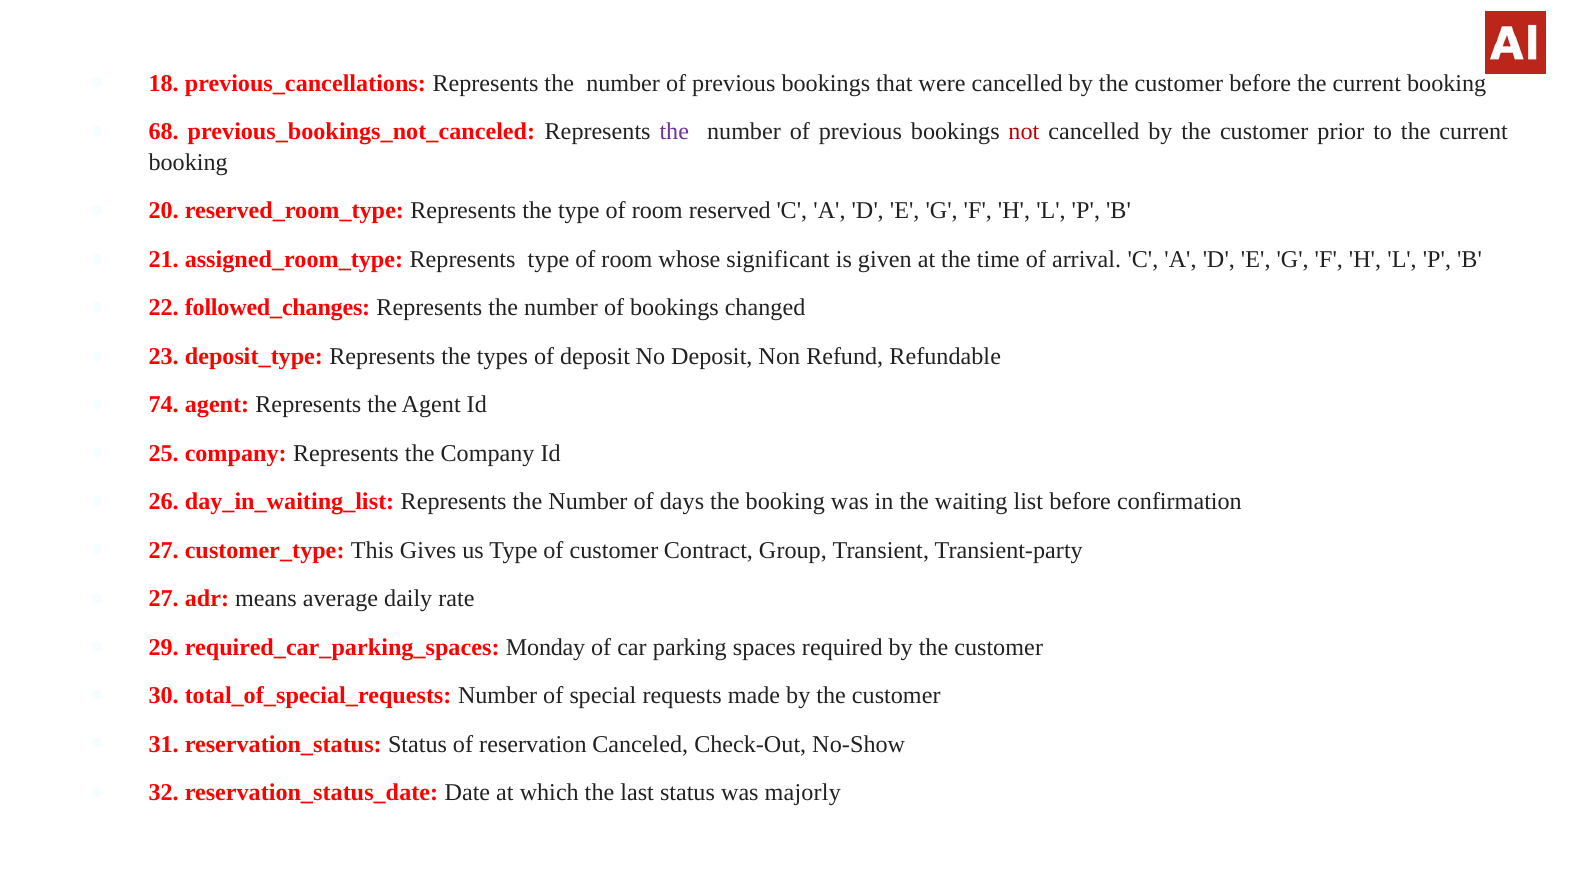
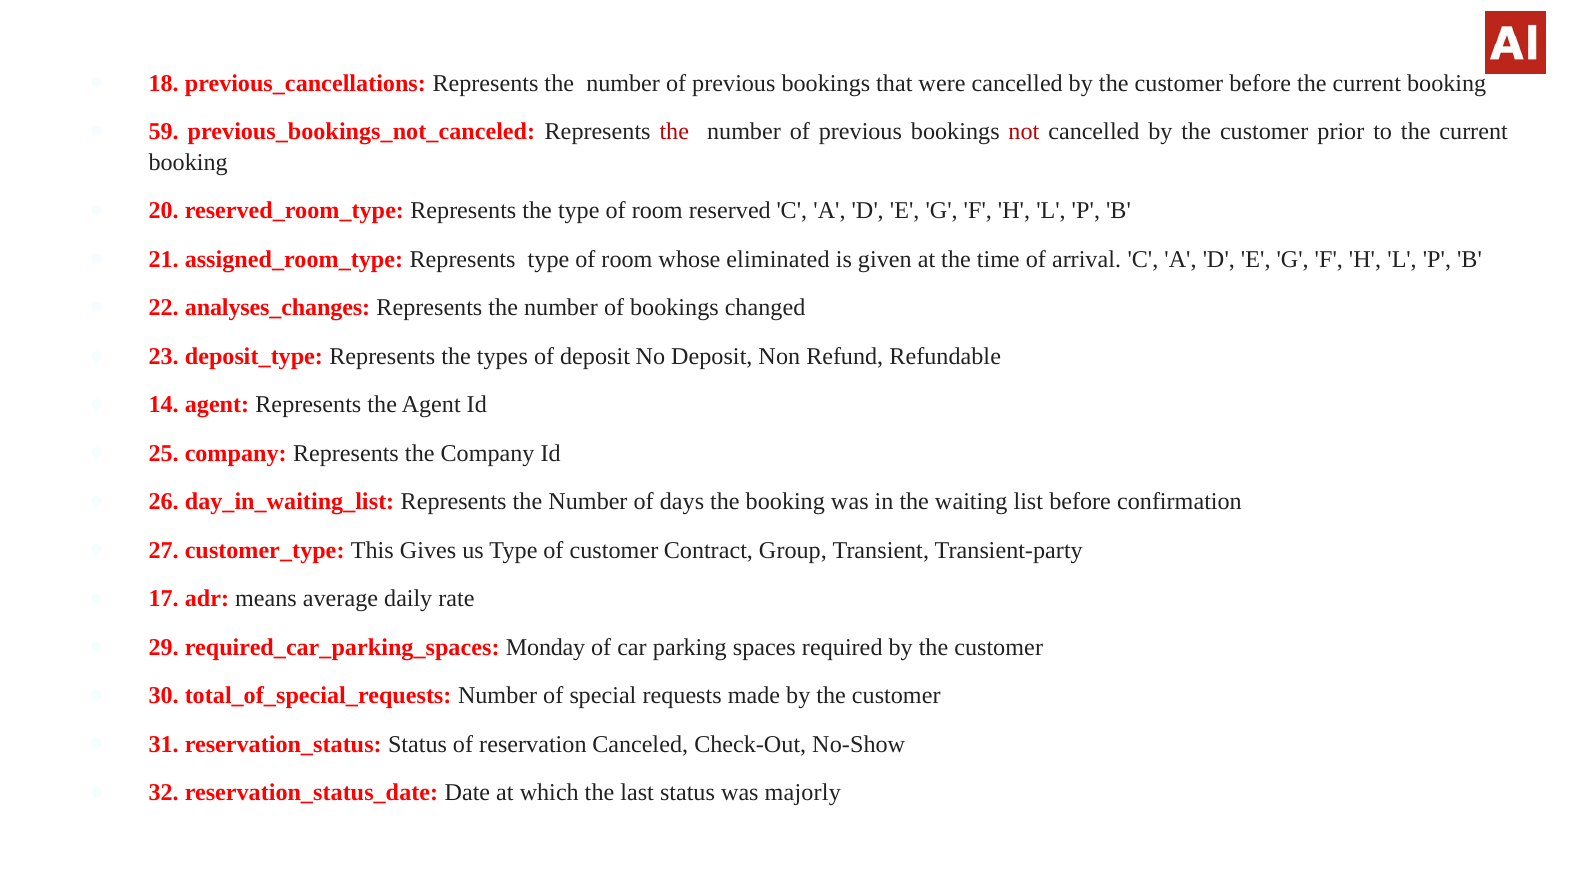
68: 68 -> 59 (164, 132)
the colour: purple -> red (674, 132)
significant: significant -> eliminated (778, 260)
followed_changes: followed_changes -> analyses_changes (278, 308)
74: 74 -> 14 (164, 405)
27: 27 -> 17 (164, 599)
